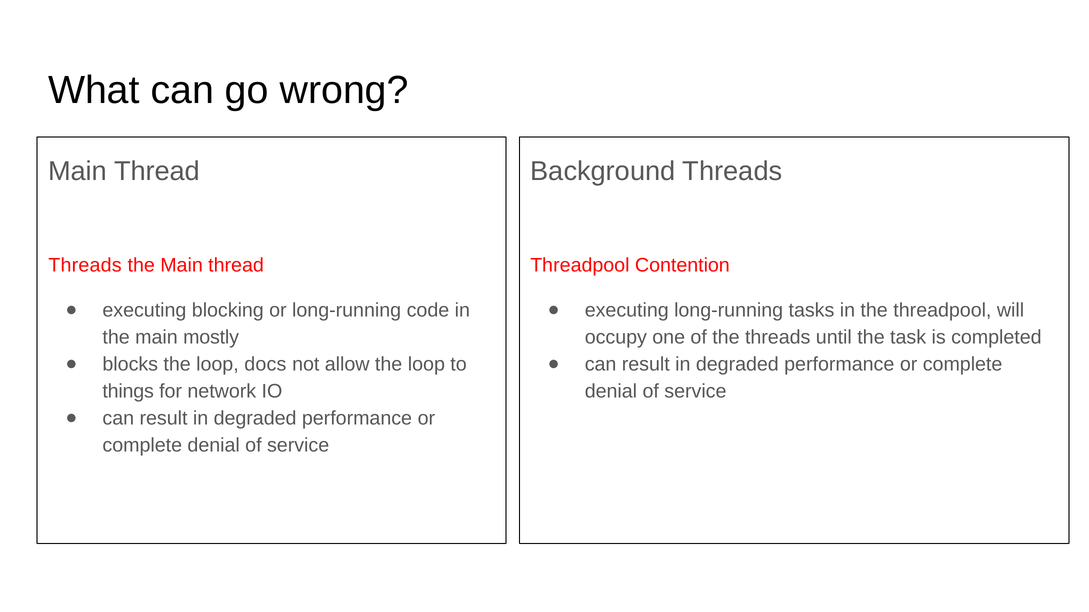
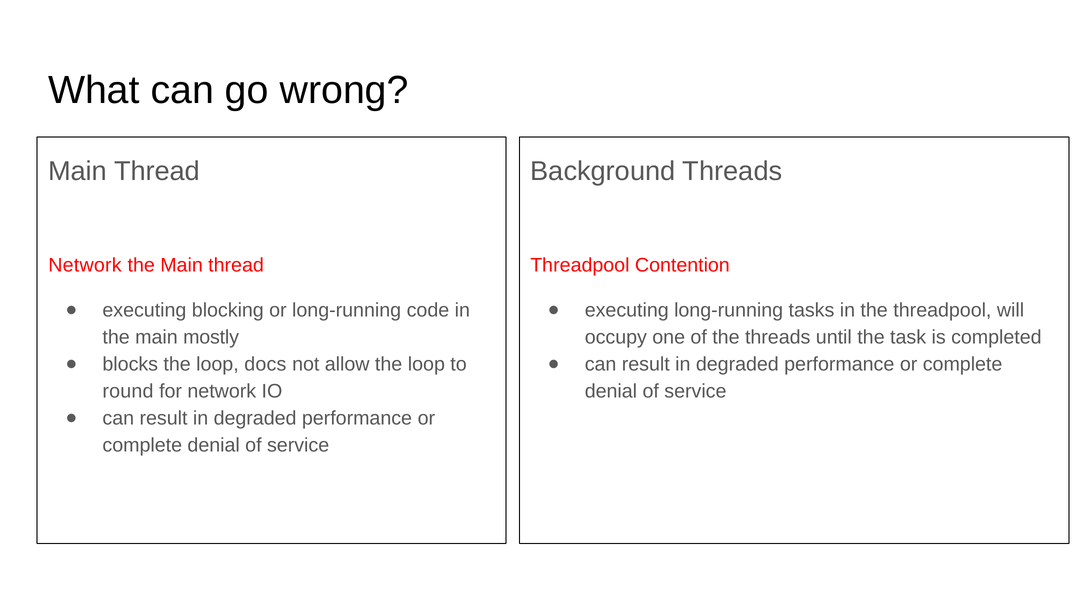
Threads: Threads -> Network (85, 266)
things: things -> round (128, 392)
